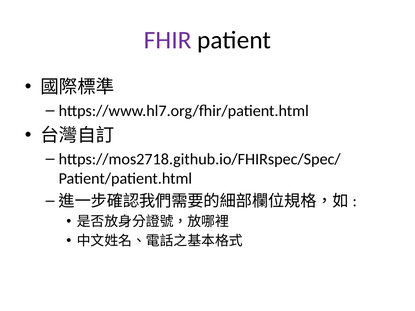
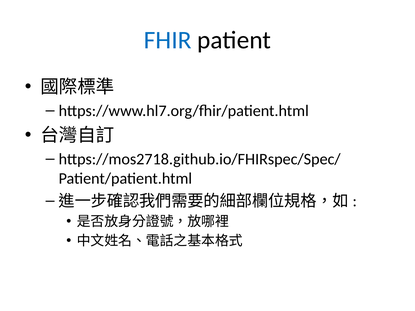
FHIR colour: purple -> blue (168, 40)
